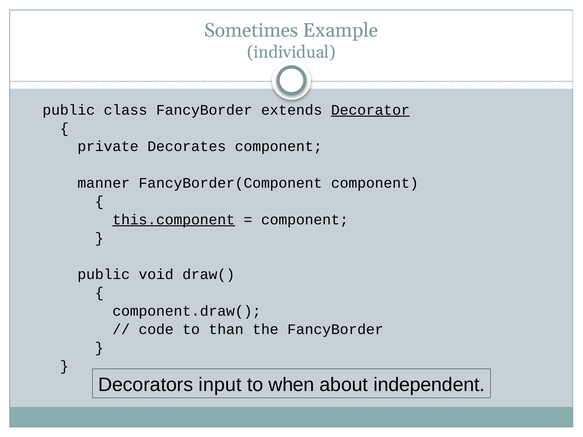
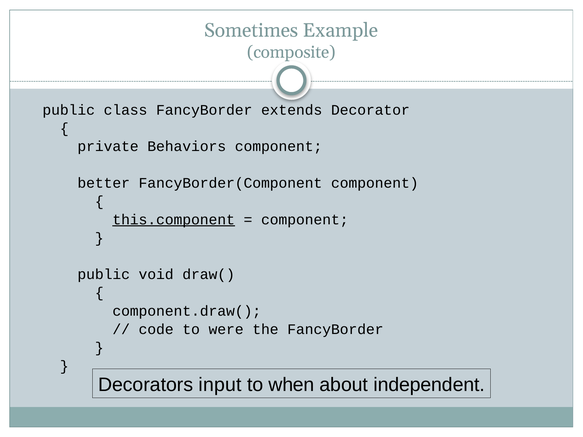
individual: individual -> composite (291, 52)
Decorator underline: present -> none (370, 110)
Decorates: Decorates -> Behaviors (187, 147)
manner: manner -> better (104, 183)
than: than -> were (226, 330)
